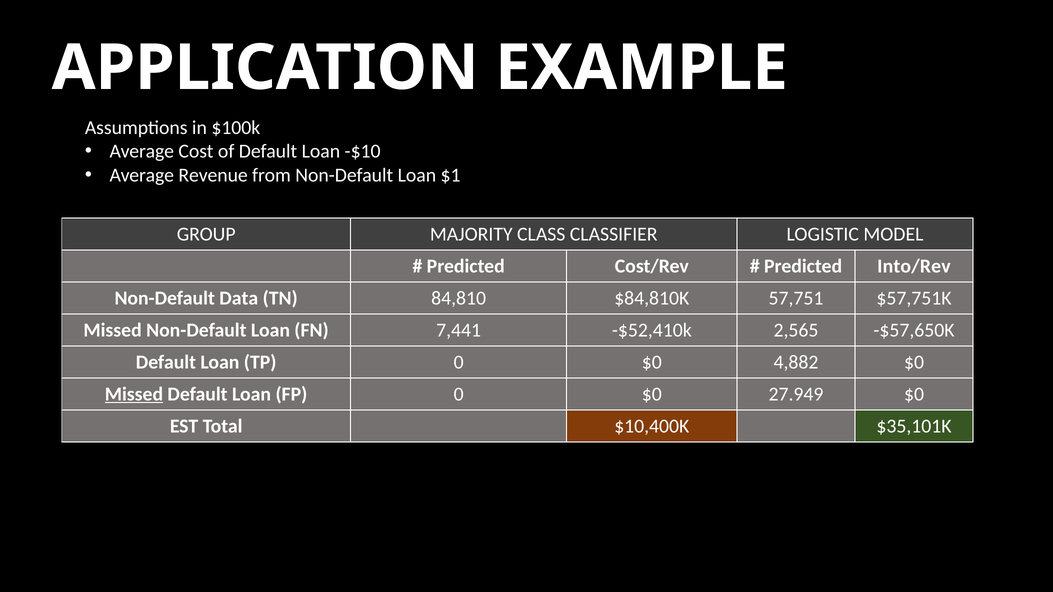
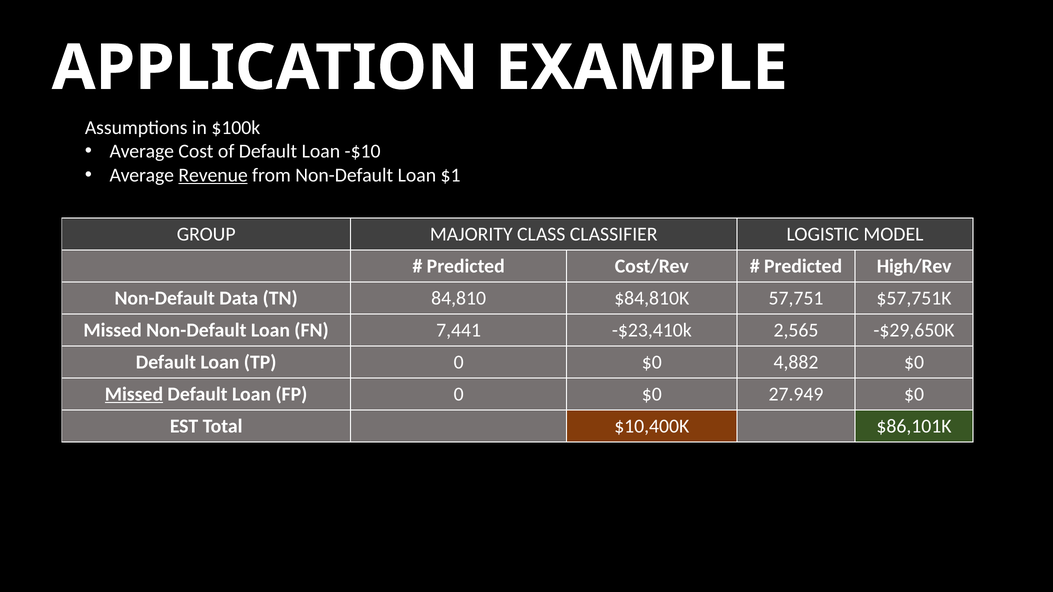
Revenue underline: none -> present (213, 175)
Into/Rev: Into/Rev -> High/Rev (914, 266)
-$52,410k: -$52,410k -> -$23,410k (652, 330)
-$57,650K: -$57,650K -> -$29,650K (914, 330)
$35,101K: $35,101K -> $86,101K (914, 426)
